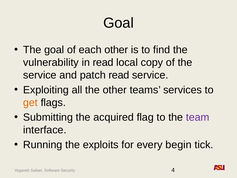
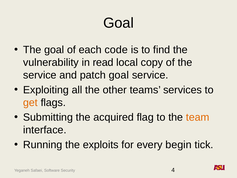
each other: other -> code (116, 50)
patch read: read -> goal (119, 75)
team colour: purple -> orange (198, 117)
